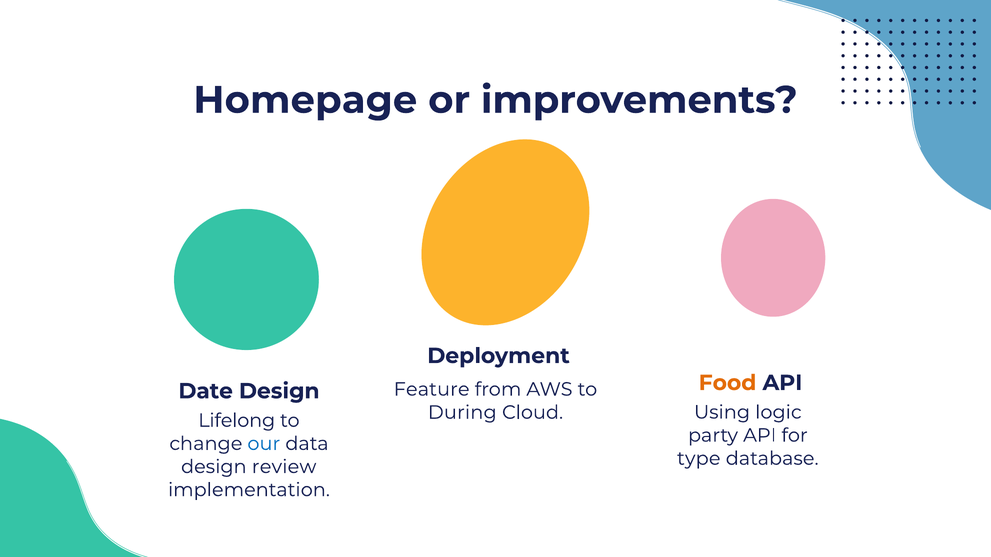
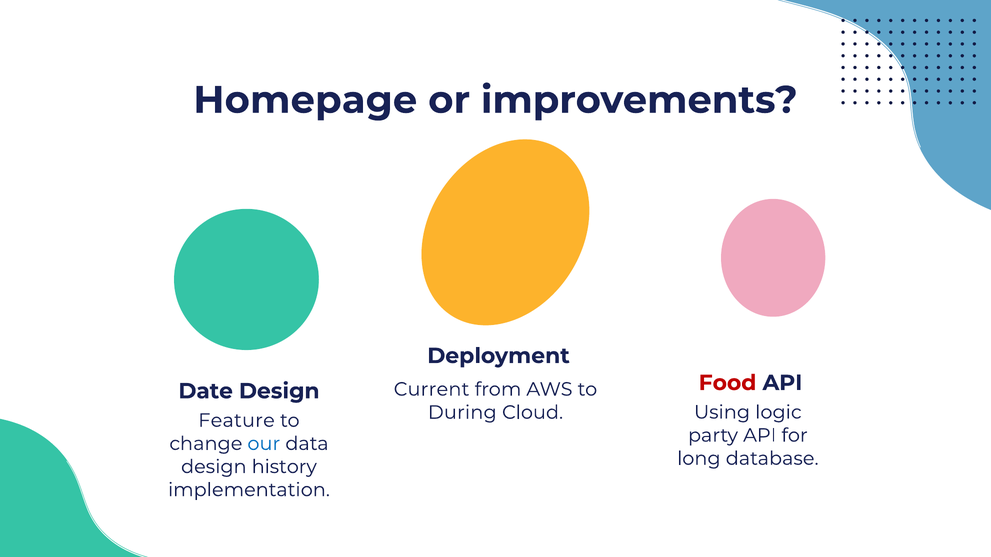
Food colour: orange -> red (728, 383)
Feature: Feature -> Current (432, 390)
Lifelong: Lifelong -> Feature (237, 421)
type: type -> long (699, 459)
review: review -> history (284, 467)
